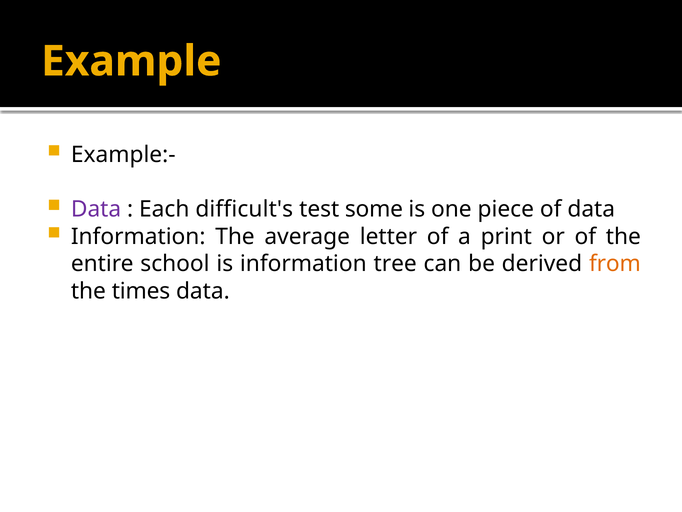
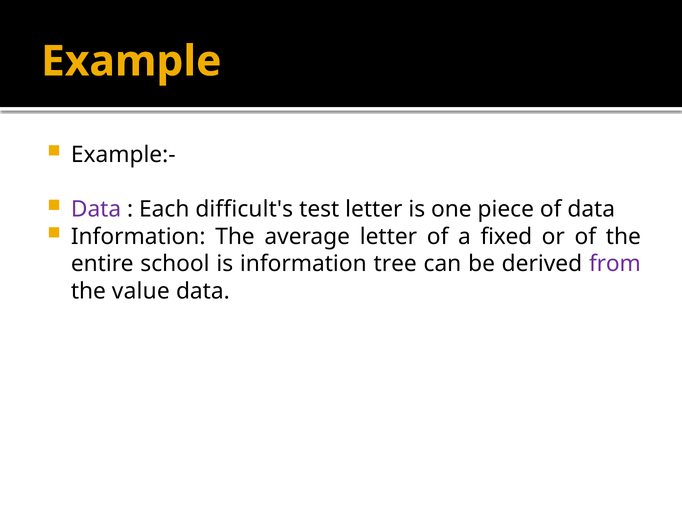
test some: some -> letter (374, 209)
print: print -> fixed (506, 236)
from colour: orange -> purple (615, 264)
times: times -> value (141, 291)
